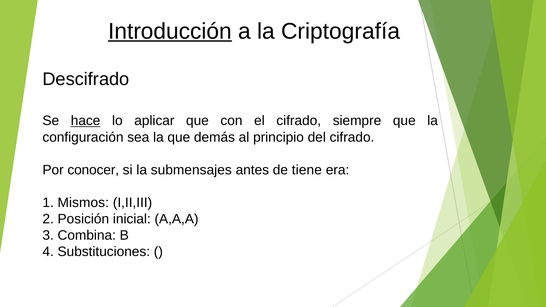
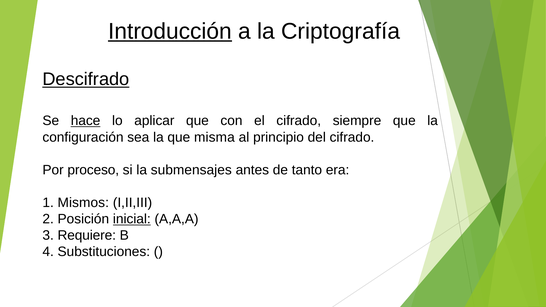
Descifrado underline: none -> present (86, 79)
demás: demás -> misma (214, 137)
conocer: conocer -> proceso (93, 170)
tiene: tiene -> tanto (307, 170)
inicial underline: none -> present (132, 219)
Combina: Combina -> Requiere (87, 236)
